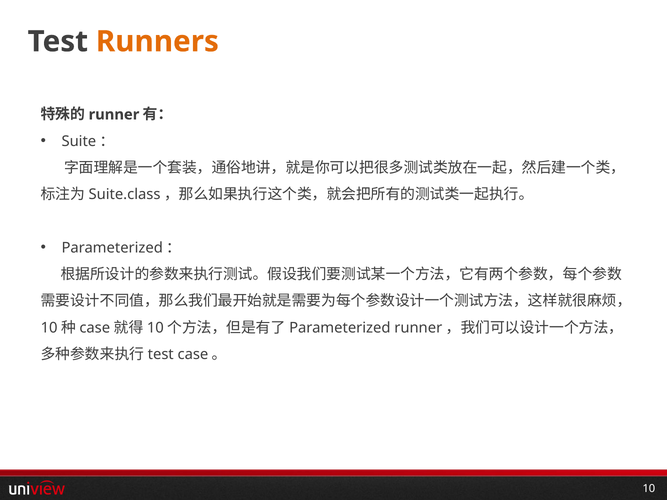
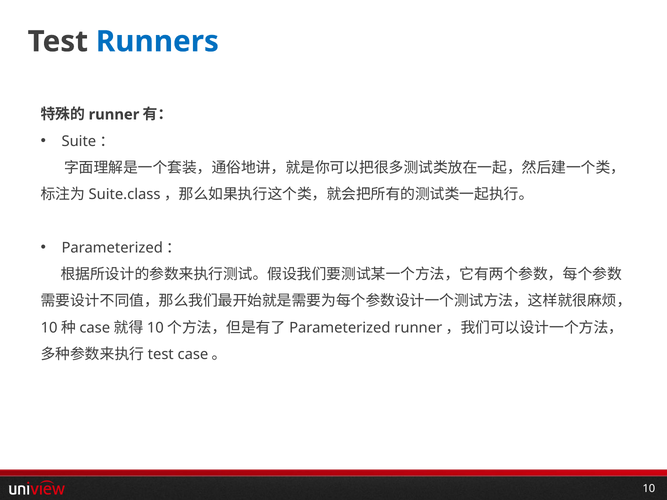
Runners colour: orange -> blue (157, 42)
